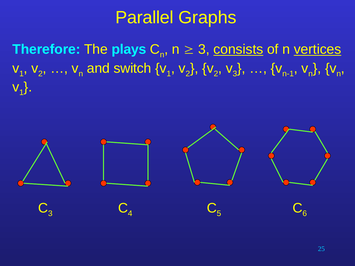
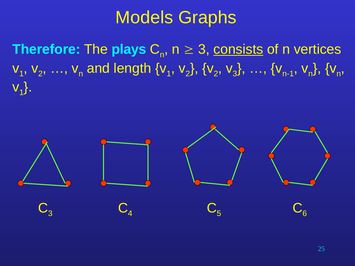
Parallel: Parallel -> Models (144, 17)
vertices underline: present -> none (318, 49)
switch: switch -> length (132, 68)
